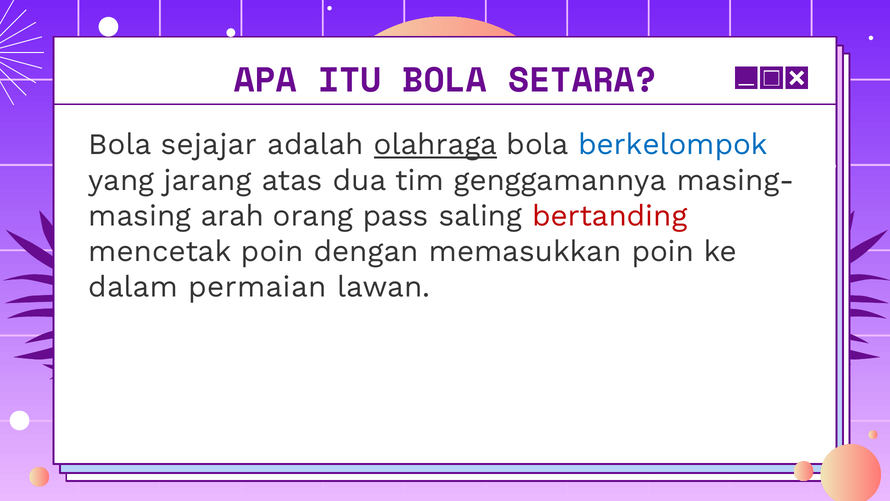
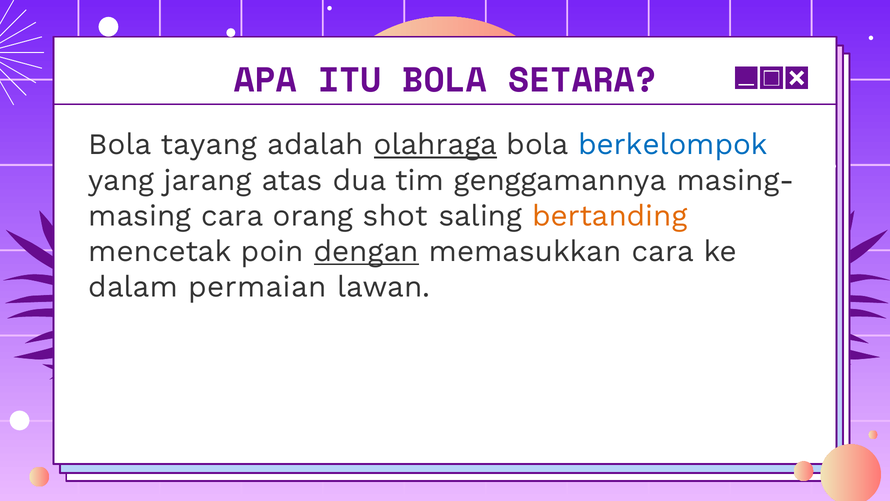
sejajar: sejajar -> tayang (209, 145)
arah: arah -> cara (232, 216)
pass: pass -> shot (395, 216)
bertanding colour: red -> orange (610, 216)
dengan underline: none -> present (366, 251)
memasukkan poin: poin -> cara (663, 251)
